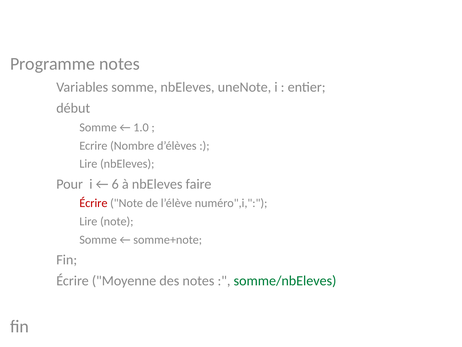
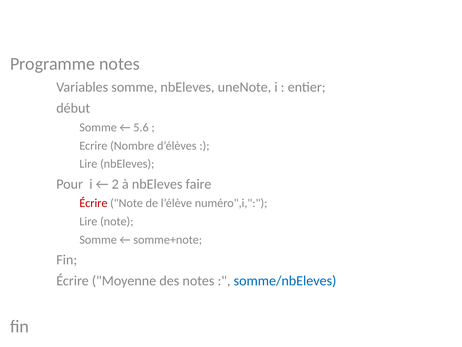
1.0: 1.0 -> 5.6 (141, 127)
6: 6 -> 2 (115, 184)
somme/nbEleves colour: green -> blue (285, 281)
